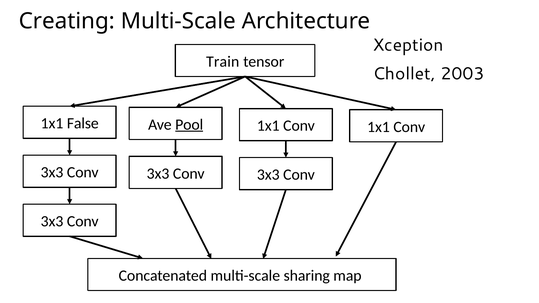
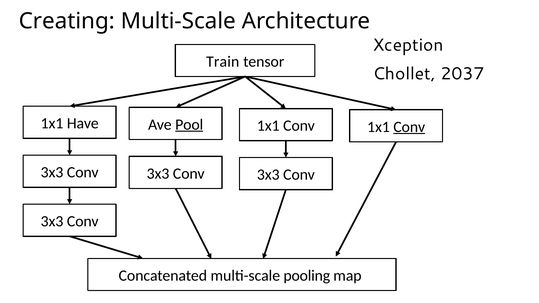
2003: 2003 -> 2037 (463, 74)
False: False -> Have (83, 123)
Conv underline: none -> present (409, 127)
sharing: sharing -> pooling (307, 276)
